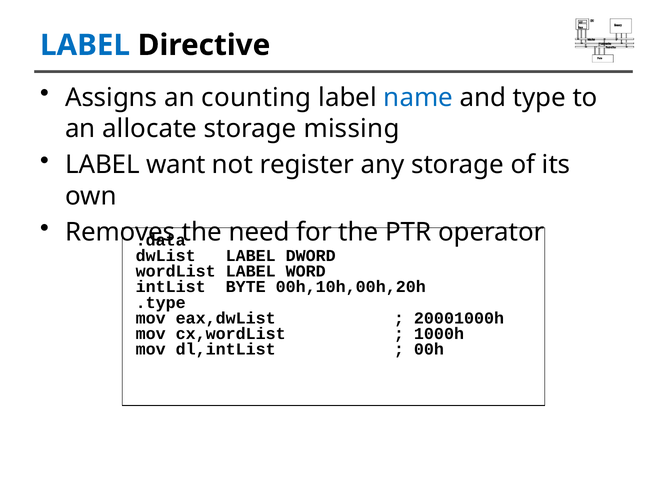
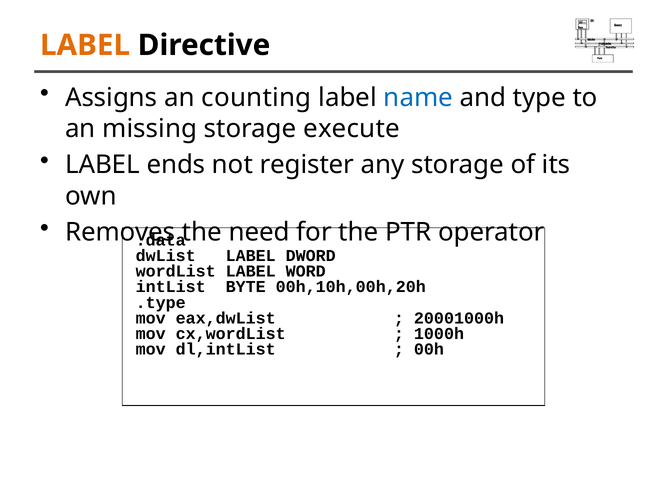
LABEL colour: blue -> orange (85, 45)
allocate: allocate -> missing (150, 129)
missing: missing -> execute (352, 129)
want: want -> ends (176, 165)
